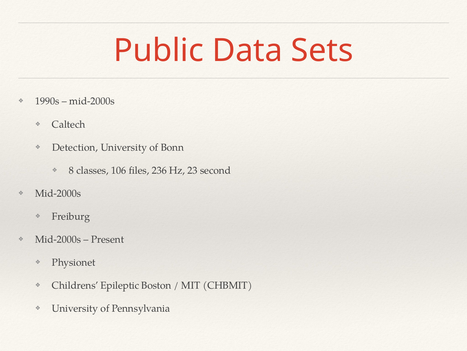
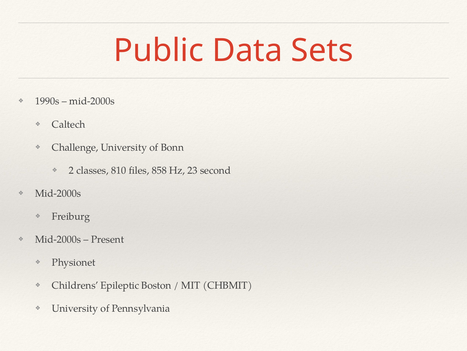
Detection: Detection -> Challenge (75, 147)
8: 8 -> 2 (71, 170)
106: 106 -> 810 (119, 170)
236: 236 -> 858 (159, 170)
